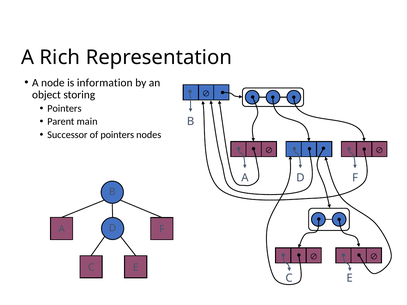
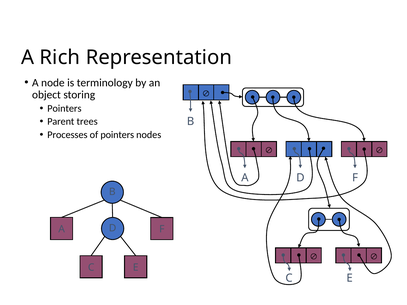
information: information -> terminology (105, 83)
main: main -> trees (87, 122)
Successor: Successor -> Processes (67, 135)
